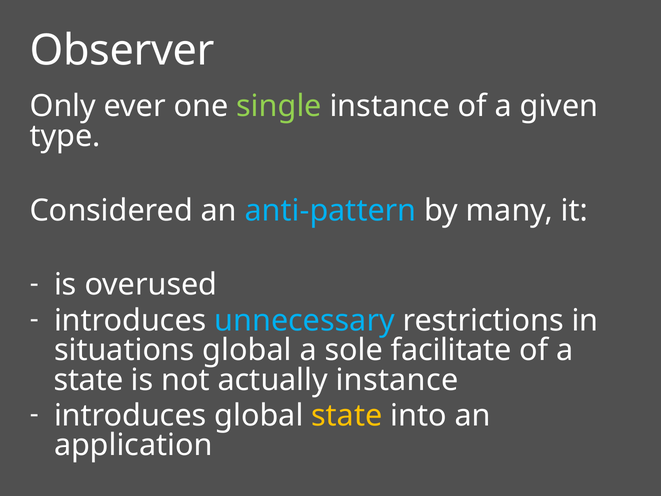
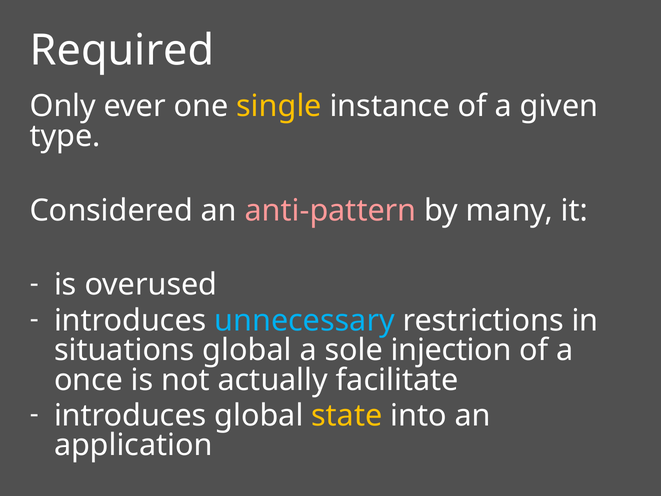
Observer: Observer -> Required (122, 50)
single colour: light green -> yellow (279, 106)
anti-pattern colour: light blue -> pink (331, 210)
facilitate: facilitate -> injection (451, 350)
state: state -> once (89, 380)
actually instance: instance -> facilitate (397, 380)
